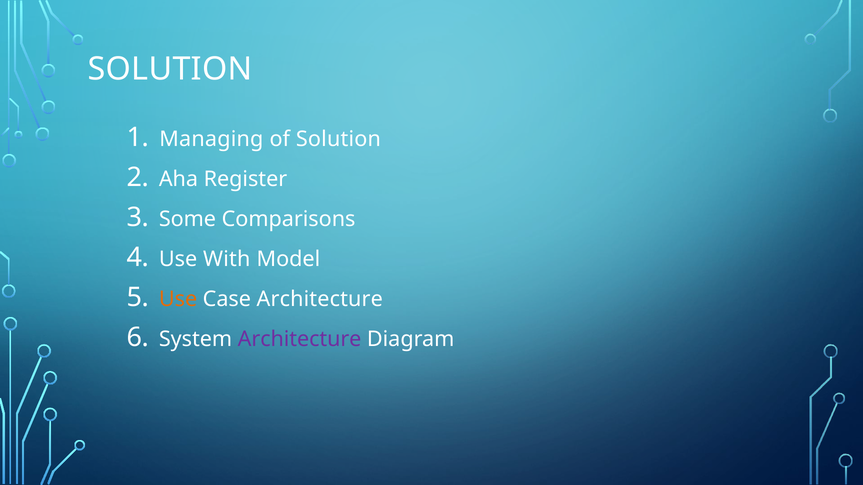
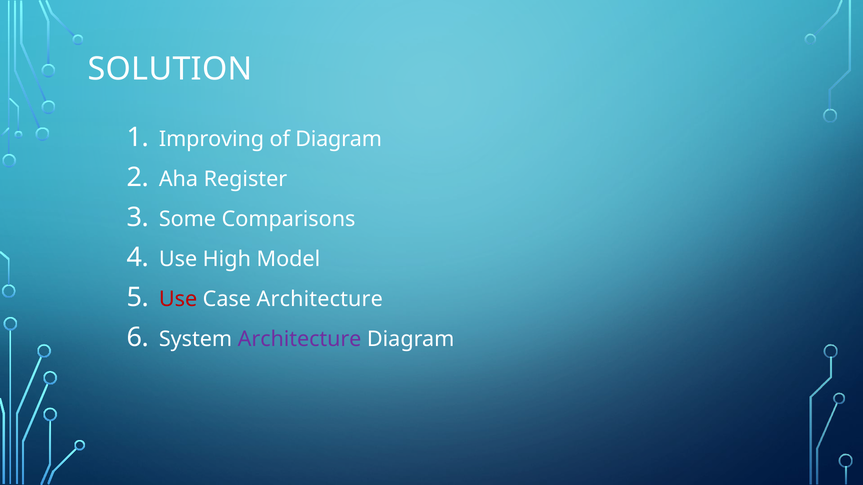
Managing: Managing -> Improving (211, 139)
of Solution: Solution -> Diagram (339, 139)
With: With -> High (227, 259)
Use colour: orange -> red (178, 299)
